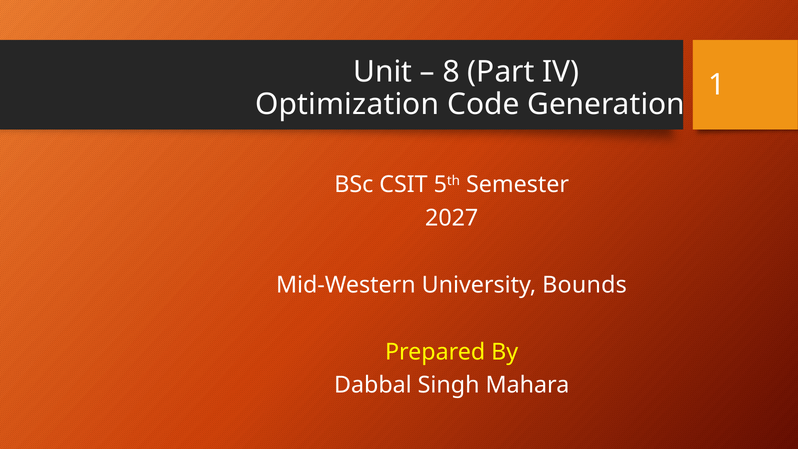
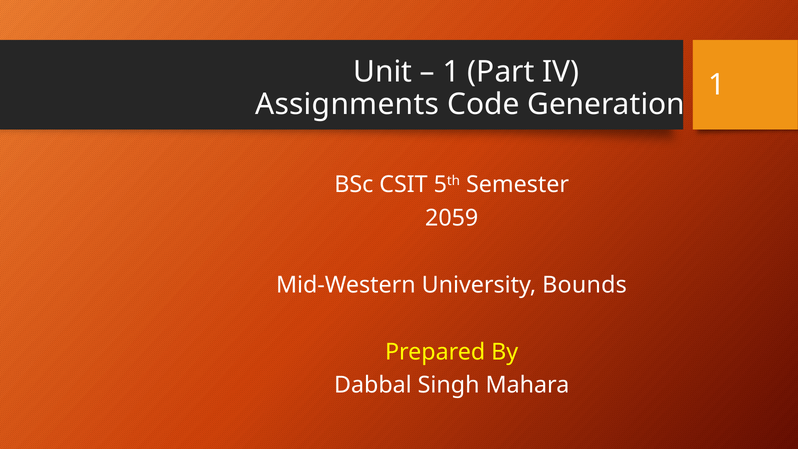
8: 8 -> 1 (451, 72)
Optimization: Optimization -> Assignments (347, 104)
2027: 2027 -> 2059 (452, 218)
